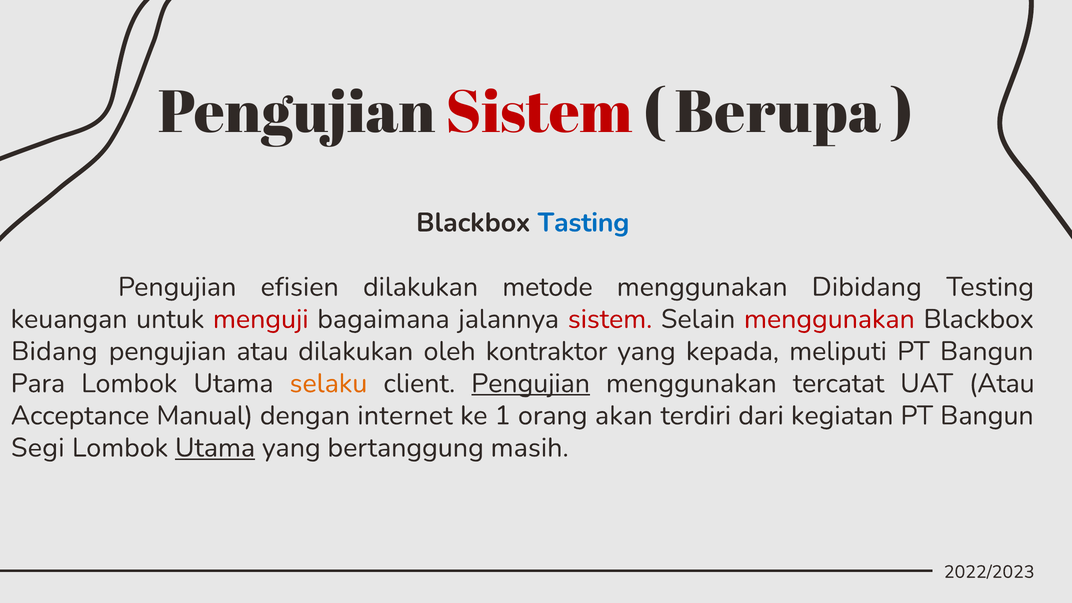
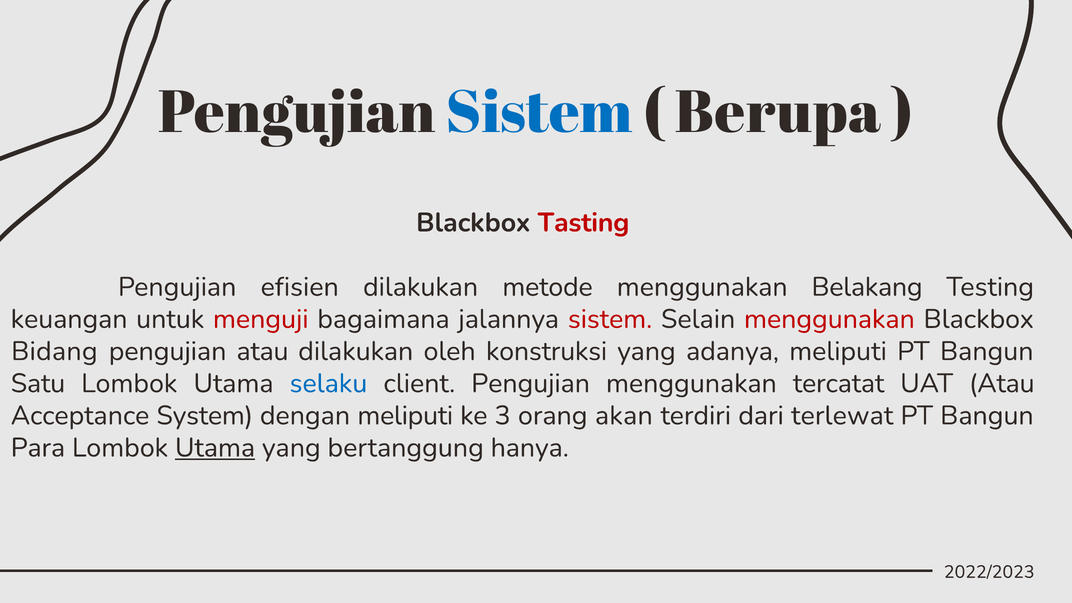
Sistem colour: red -> blue (539, 113)
Tasting colour: blue -> red (584, 223)
Dibidang: Dibidang -> Belakang (867, 287)
kontraktor: kontraktor -> konstruksi (547, 351)
kepada: kepada -> adanya (733, 351)
Para: Para -> Satu (38, 383)
selaku colour: orange -> blue (328, 383)
Pengujian underline: present -> none (531, 383)
Manual: Manual -> System (205, 416)
dengan internet: internet -> meliputi (405, 416)
1: 1 -> 3 (503, 416)
kegiatan: kegiatan -> terlewat (842, 416)
Segi: Segi -> Para (38, 448)
masih: masih -> hanya (530, 448)
